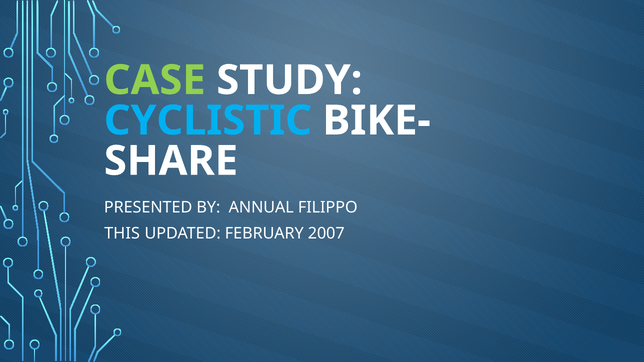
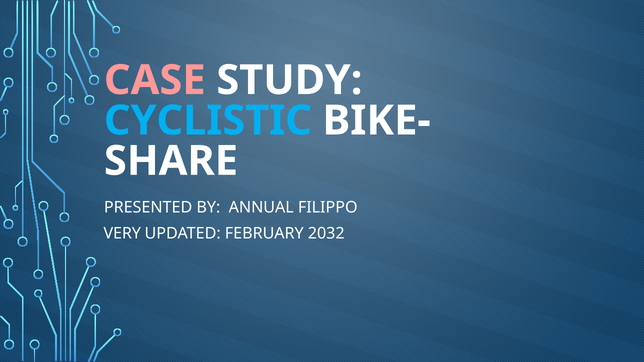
CASE colour: light green -> pink (155, 80)
THIS: THIS -> VERY (122, 233)
2007: 2007 -> 2032 (326, 233)
